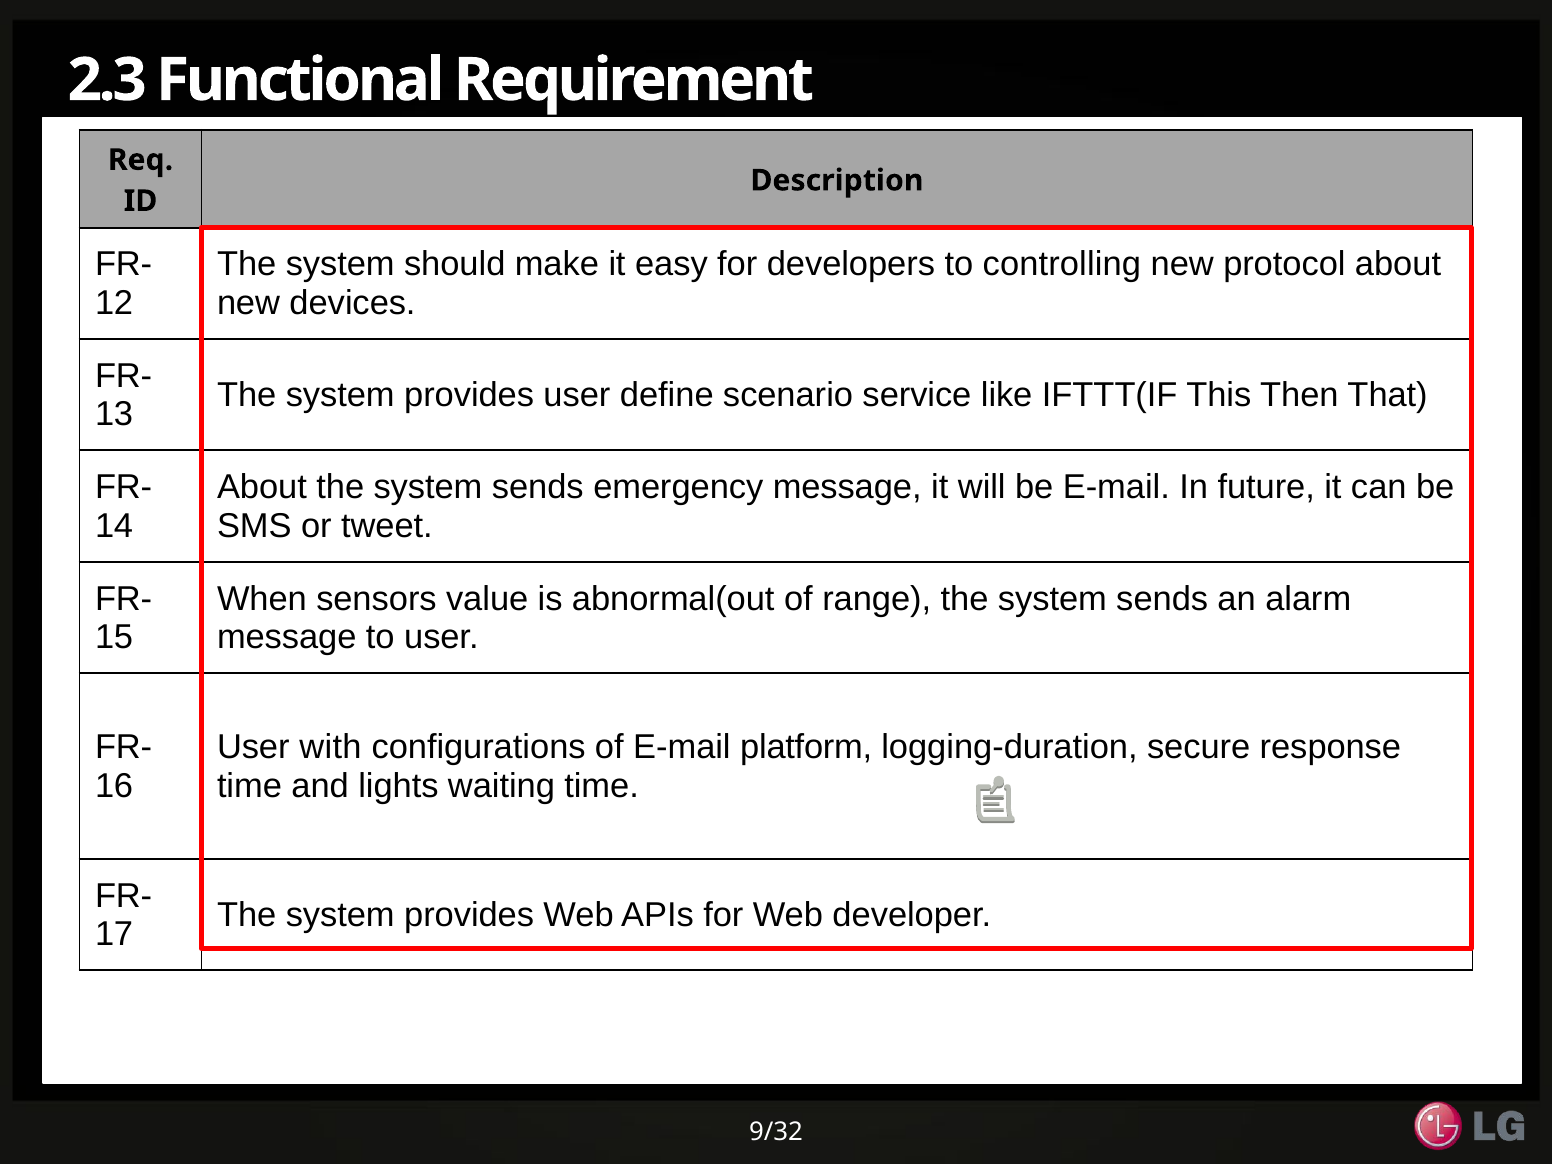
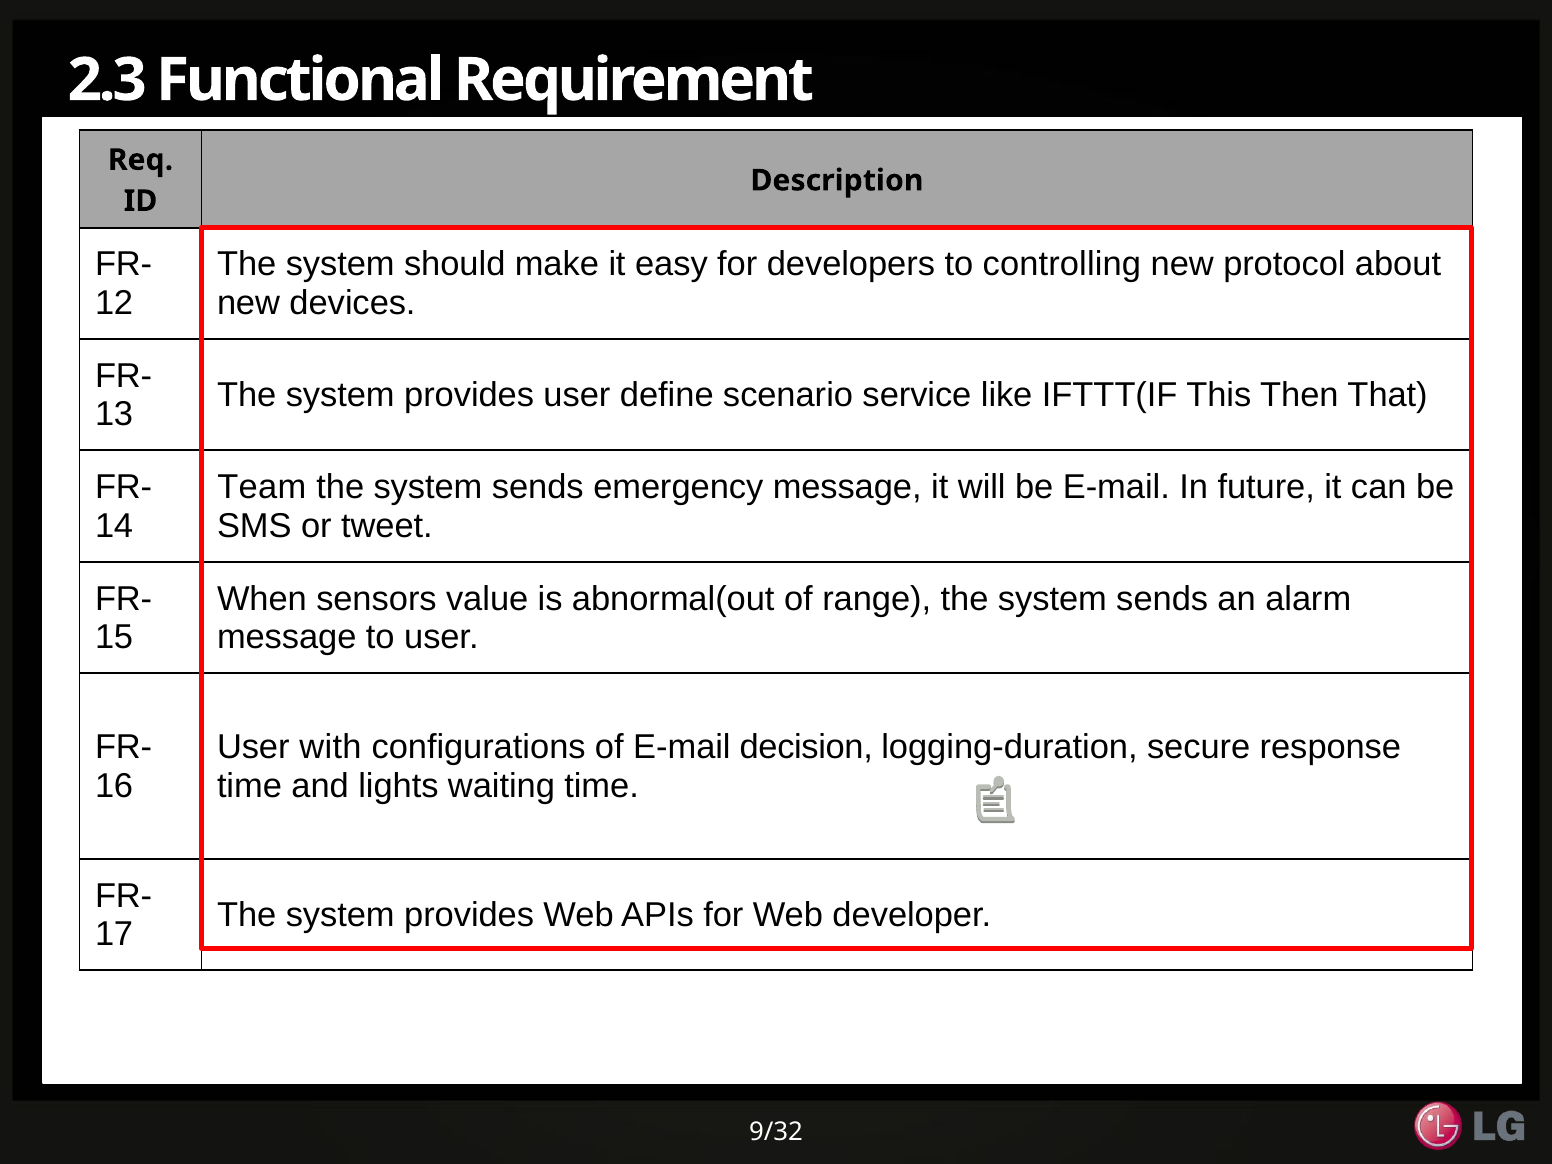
About: About -> Team (262, 487)
platform: platform -> decision (806, 747)
